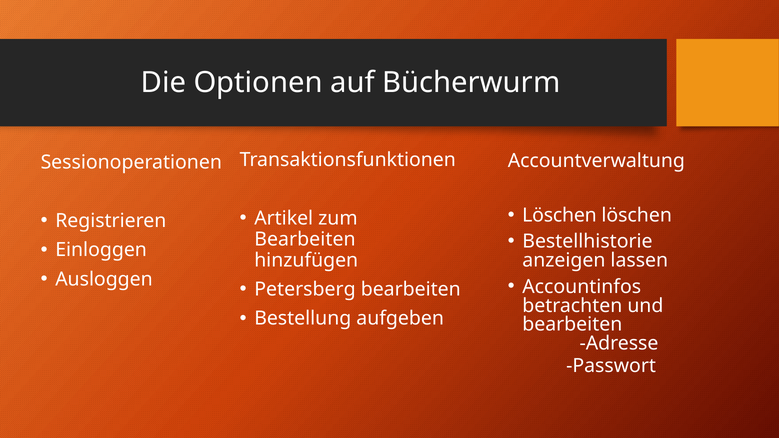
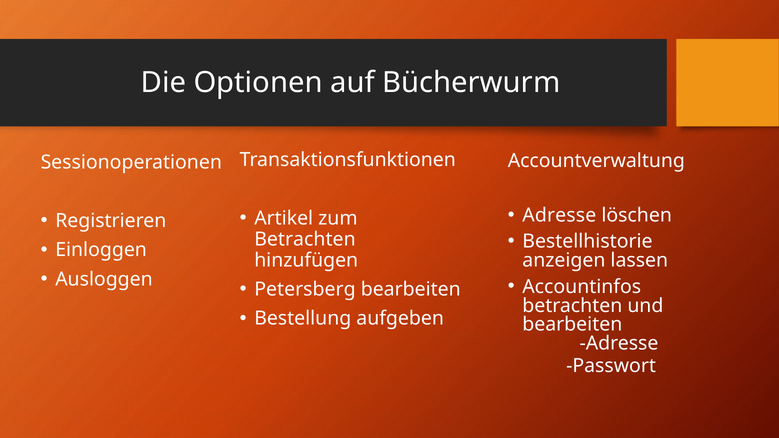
Löschen: Löschen -> Adresse (559, 215)
Bearbeiten: Bearbeiten -> Betrachten (305, 239)
